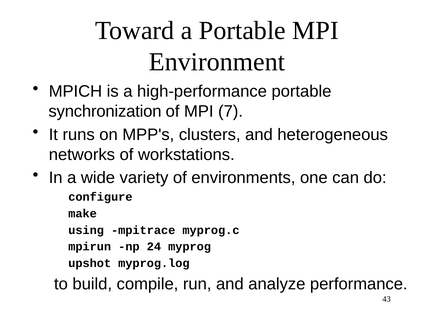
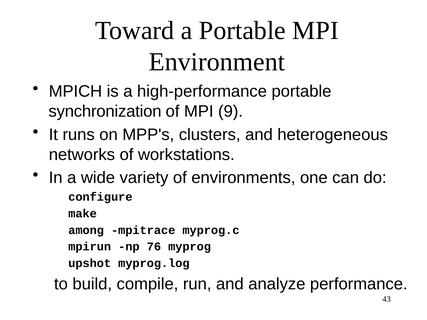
7: 7 -> 9 (231, 111)
using: using -> among (86, 230)
24: 24 -> 76 (154, 247)
